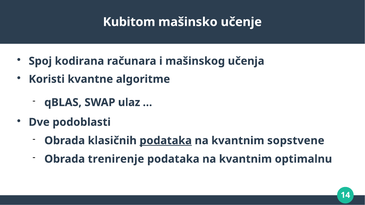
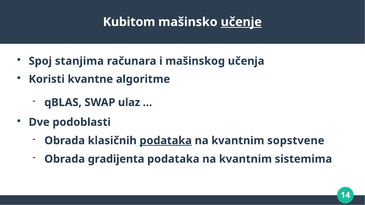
učenje underline: none -> present (241, 22)
kodirana: kodirana -> stanjima (79, 61)
trenirenje: trenirenje -> gradijenta (116, 159)
optimalnu: optimalnu -> sistemima (303, 159)
